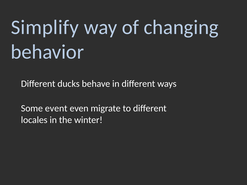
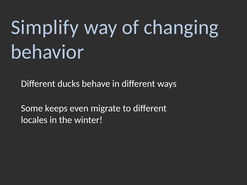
event: event -> keeps (56, 109)
